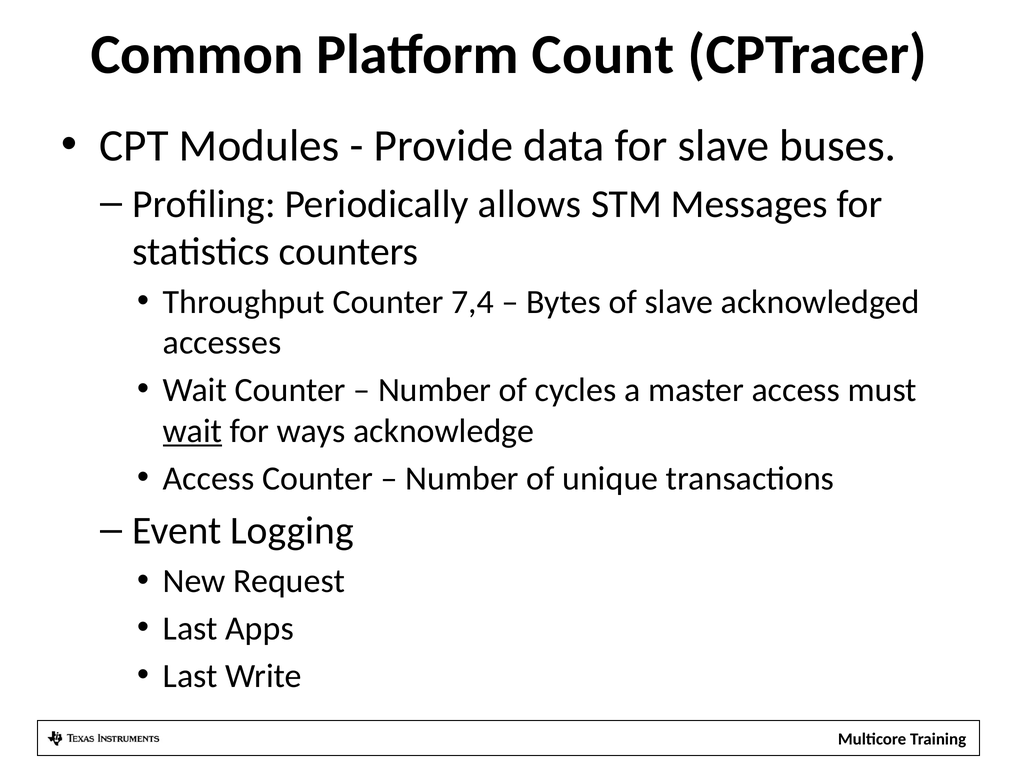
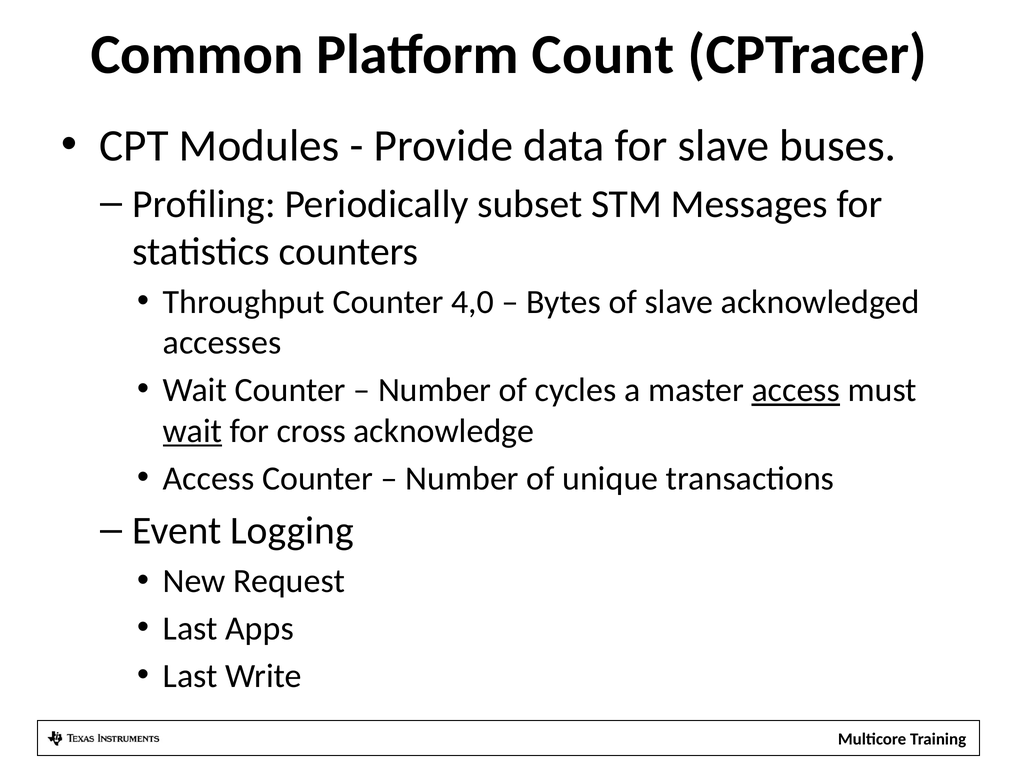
allows: allows -> subset (530, 204)
7,4: 7,4 -> 4,0 (473, 302)
access underline: none -> present (796, 390)
ways: ways -> cross (311, 431)
